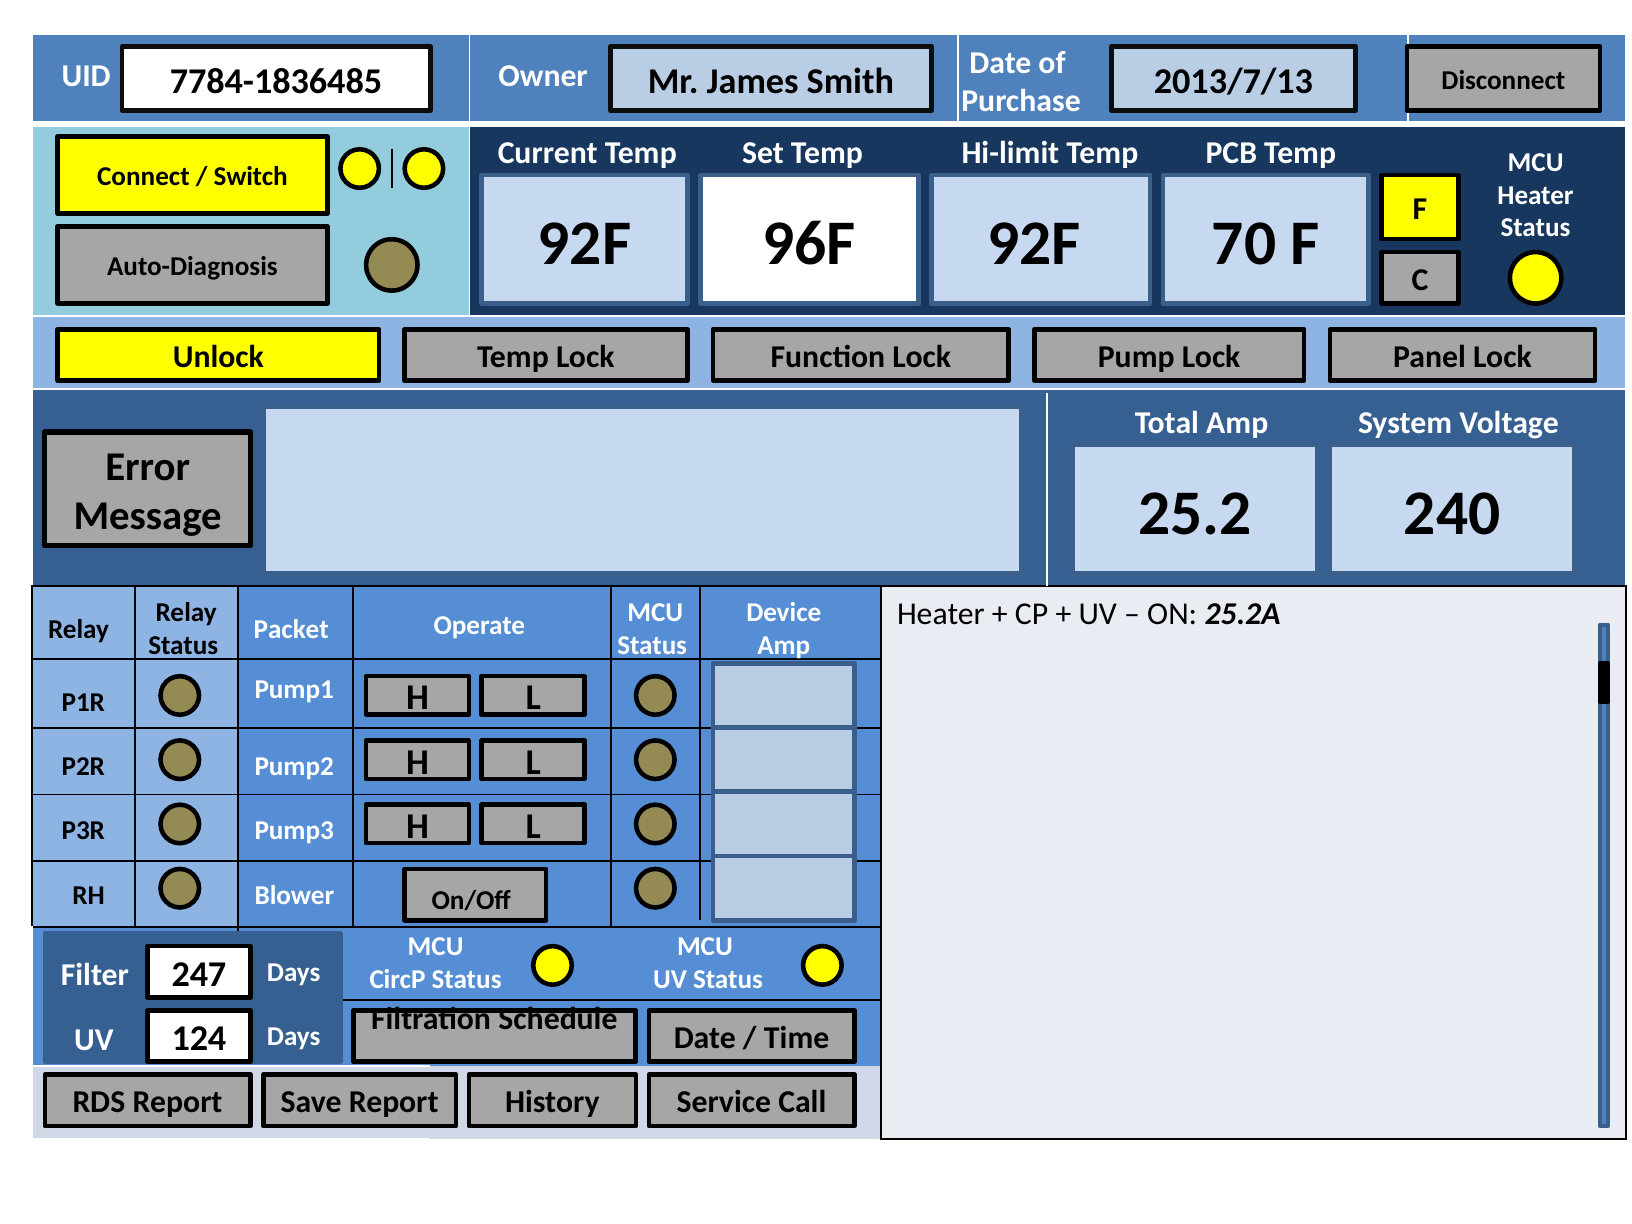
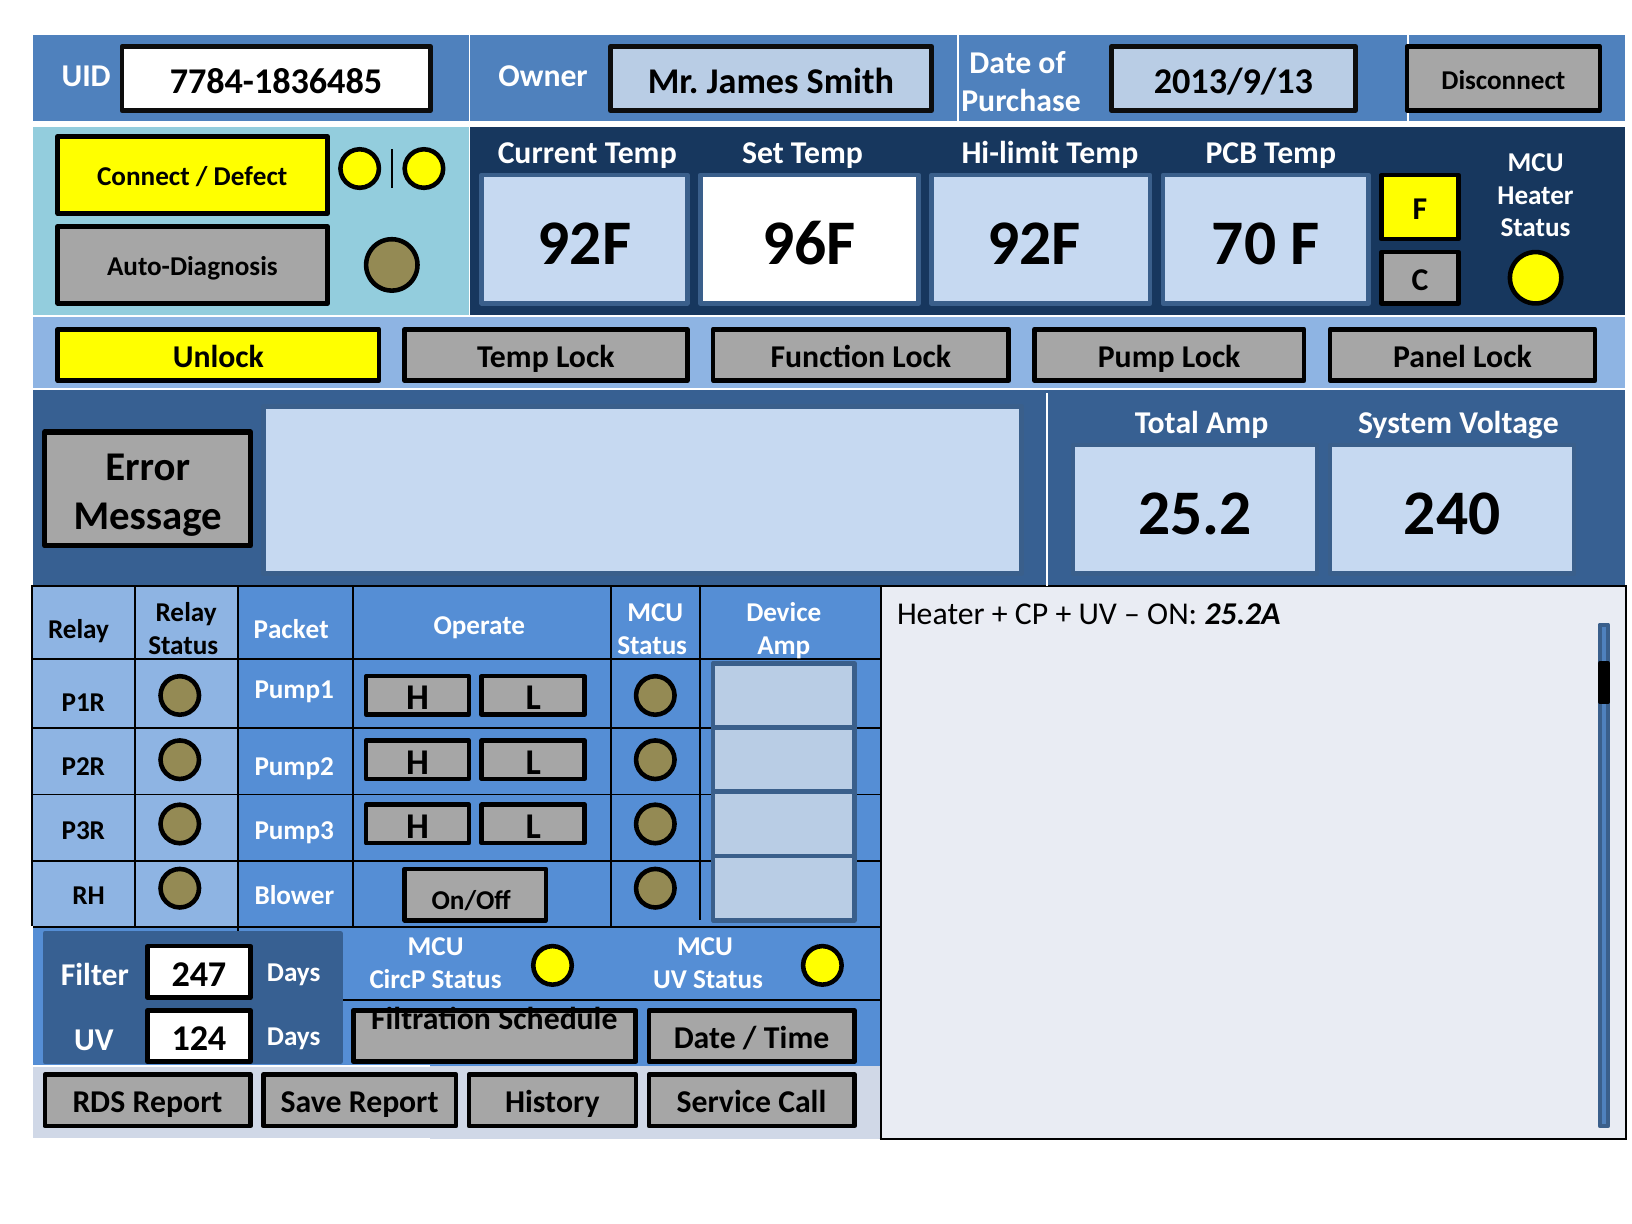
2013/7/13: 2013/7/13 -> 2013/9/13 (1233, 81)
Switch: Switch -> Defect (251, 177)
